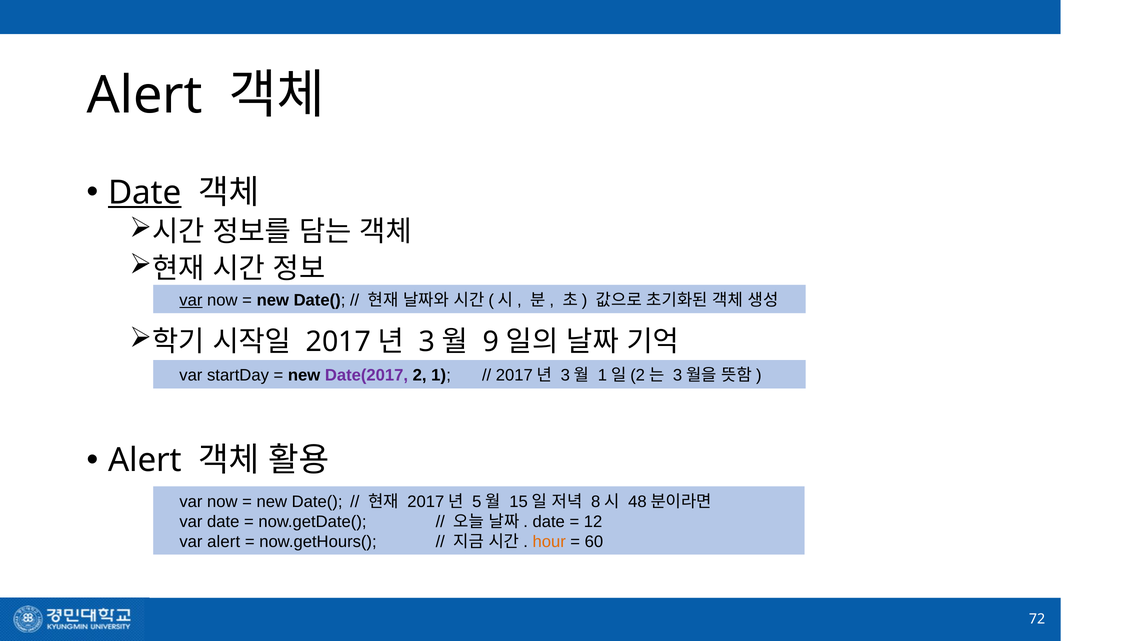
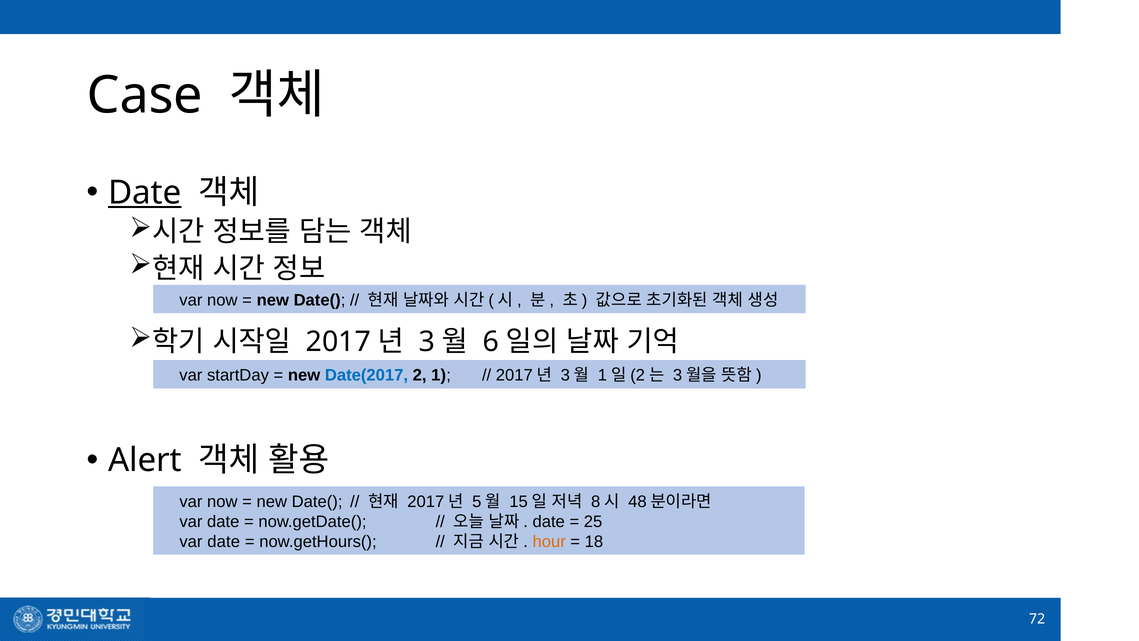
Alert: Alert -> Case (145, 96)
var underline: present -> none (191, 300)
9: 9 -> 6 (491, 342)
Date(2017 colour: purple -> blue (367, 375)
12: 12 -> 25 (593, 521)
alert: alert -> date (224, 541)
60: 60 -> 18 (594, 541)
